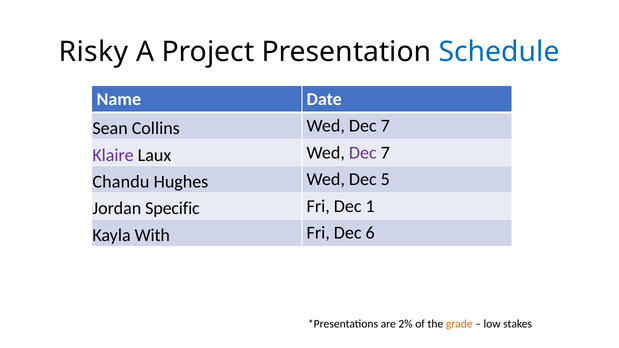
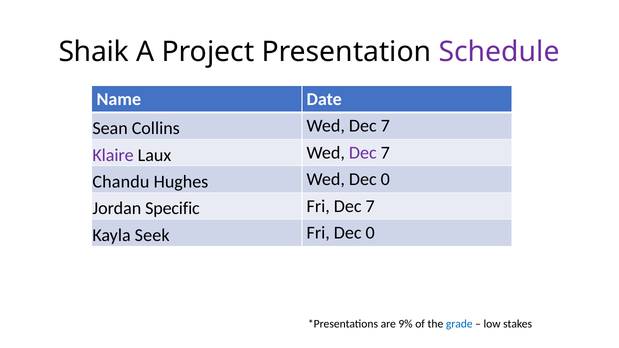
Risky: Risky -> Shaik (94, 52)
Schedule colour: blue -> purple (499, 52)
Wed Dec 5: 5 -> 0 (385, 180)
Fri Dec 1: 1 -> 7 (370, 206)
With: With -> Seek (152, 235)
Fri Dec 6: 6 -> 0 (370, 233)
2%: 2% -> 9% (406, 324)
grade colour: orange -> blue (459, 324)
